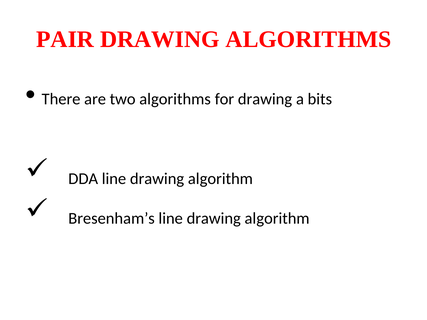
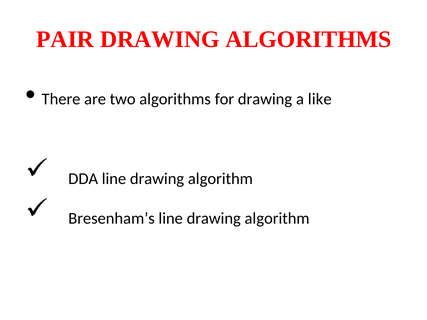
bits: bits -> like (320, 99)
